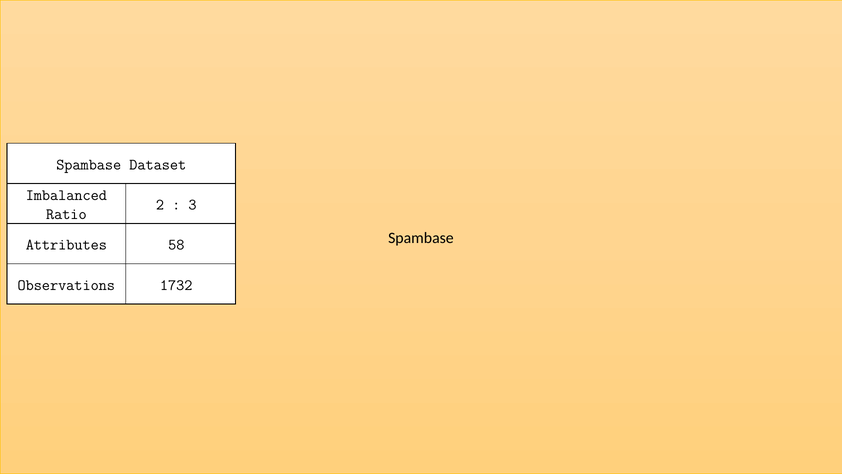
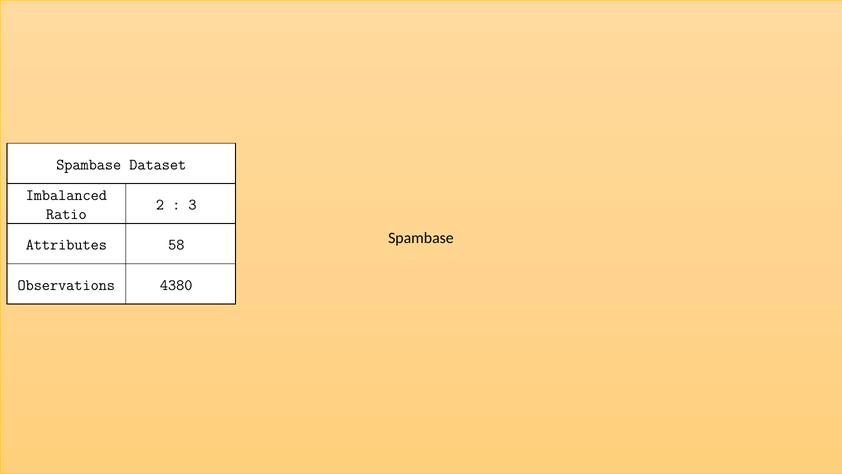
1732: 1732 -> 4380 (176, 285)
